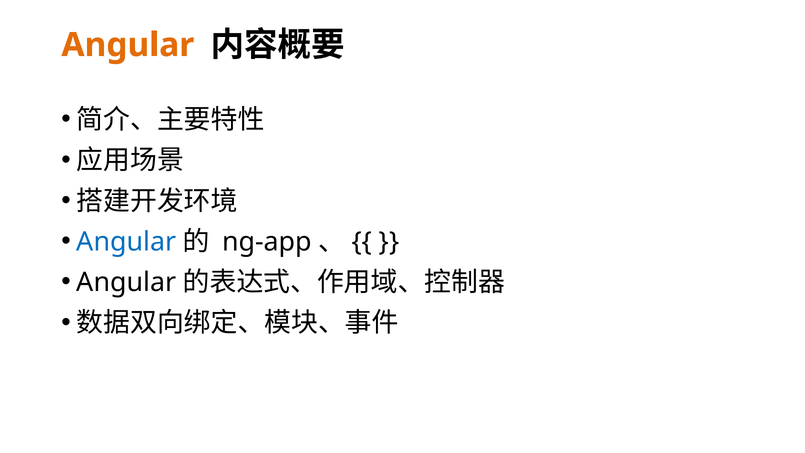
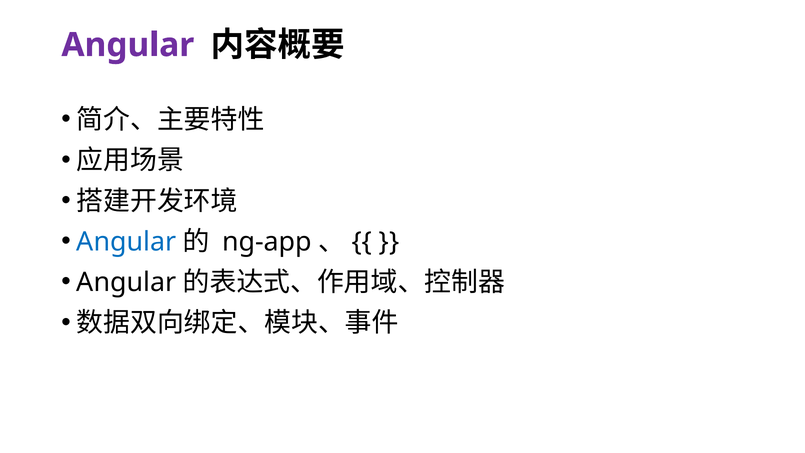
Angular colour: orange -> purple (128, 45)
